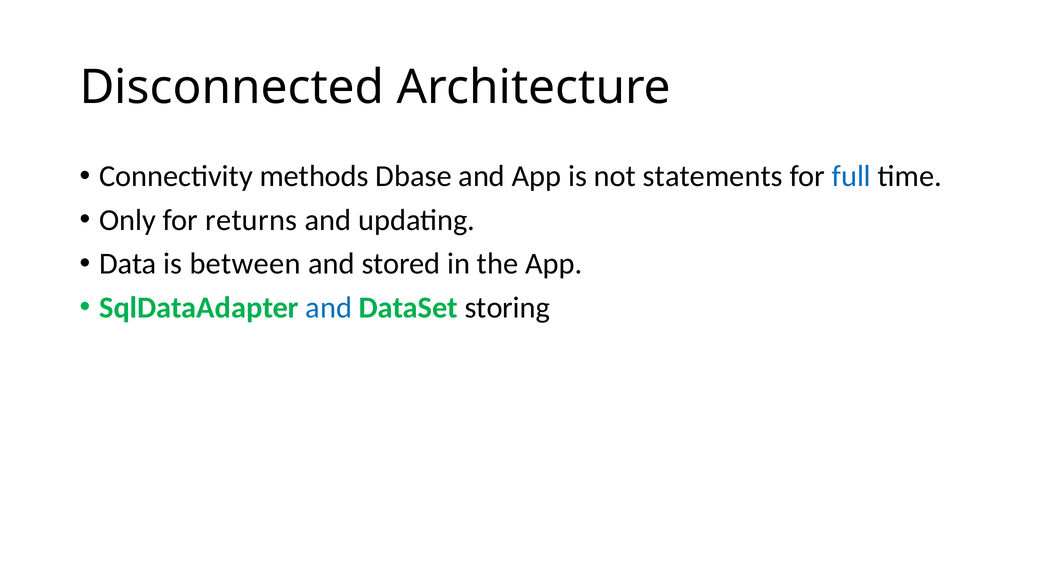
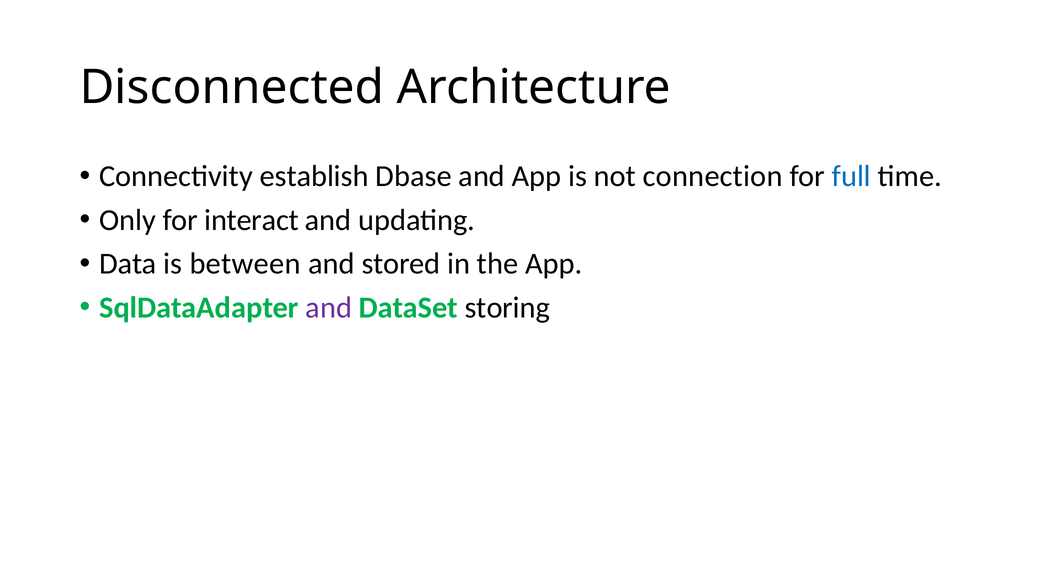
methods: methods -> establish (314, 176)
statements: statements -> connection (713, 176)
returns: returns -> interact (252, 220)
and colour: blue -> purple (329, 308)
